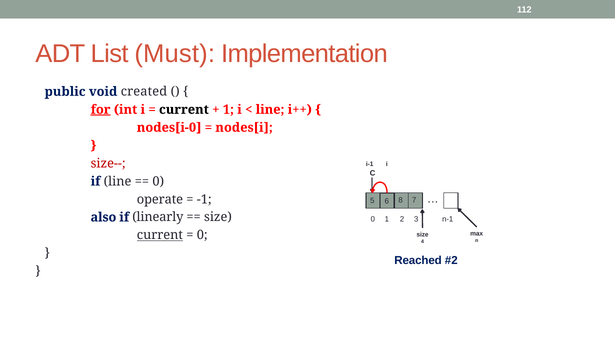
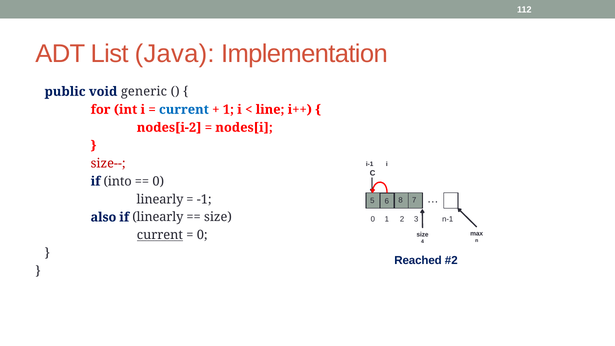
Must: Must -> Java (175, 54)
created: created -> generic (144, 92)
for underline: present -> none (101, 110)
current colour: black -> blue (184, 110)
nodes[i-0: nodes[i-0 -> nodes[i-2 (169, 127)
if line: line -> into (118, 181)
operate: operate -> linearly (160, 199)
